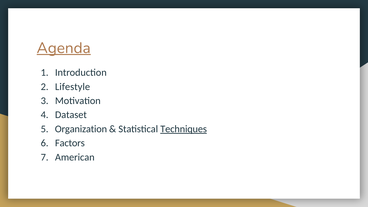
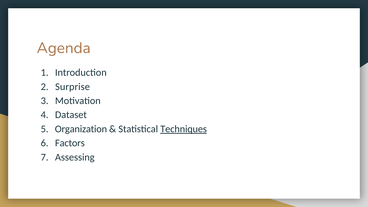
Agenda underline: present -> none (64, 48)
Lifestyle: Lifestyle -> Surprise (73, 87)
American: American -> Assessing (75, 157)
